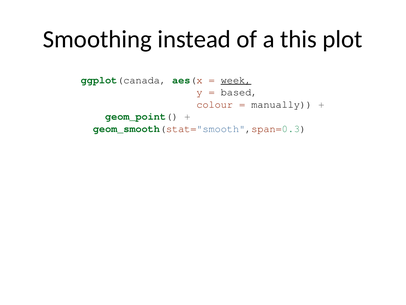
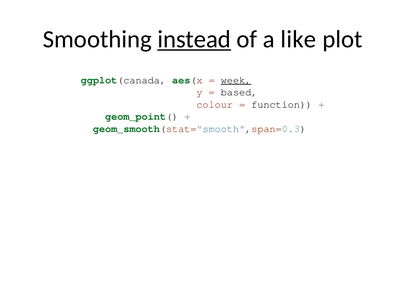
instead underline: none -> present (194, 39)
this: this -> like (298, 39)
manually: manually -> function (282, 104)
